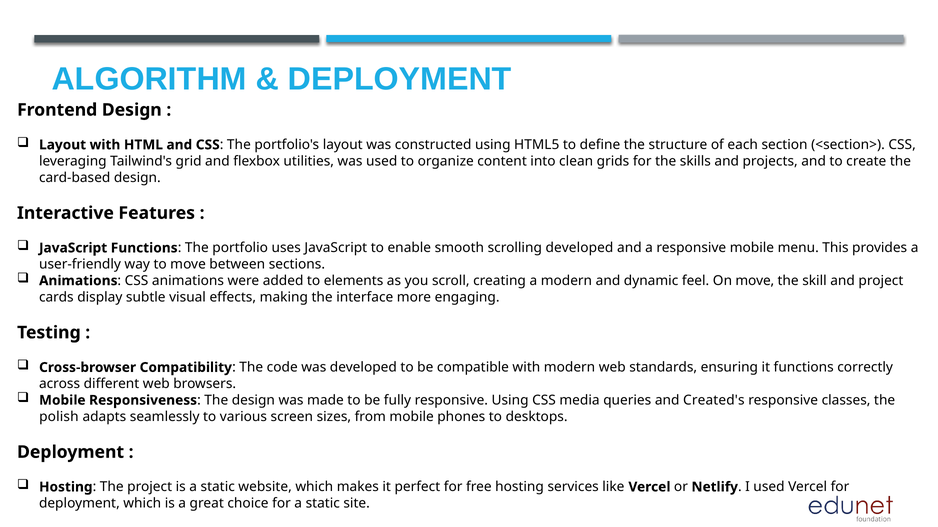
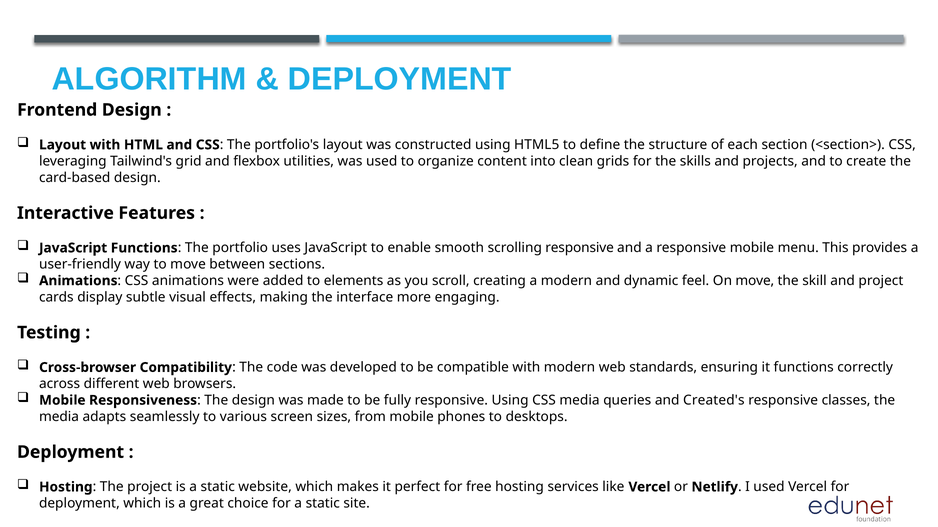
scrolling developed: developed -> responsive (580, 248)
polish: polish -> media (59, 417)
